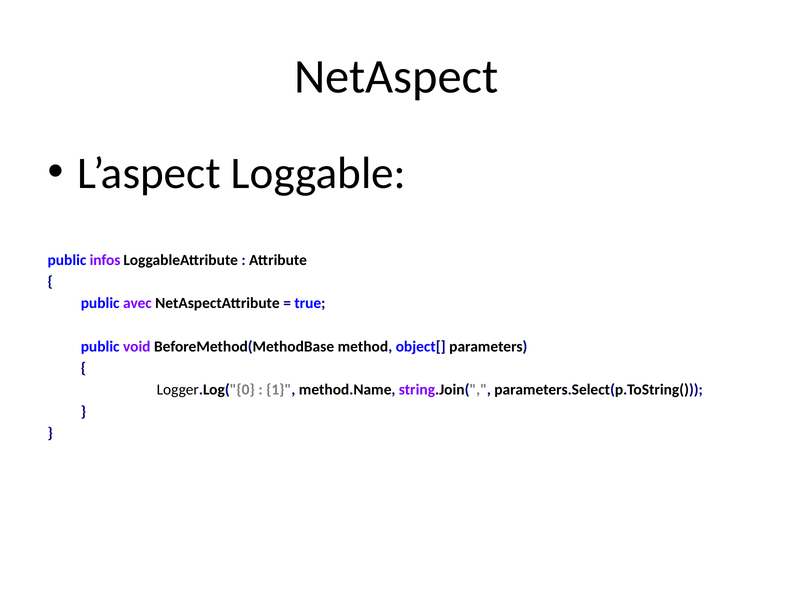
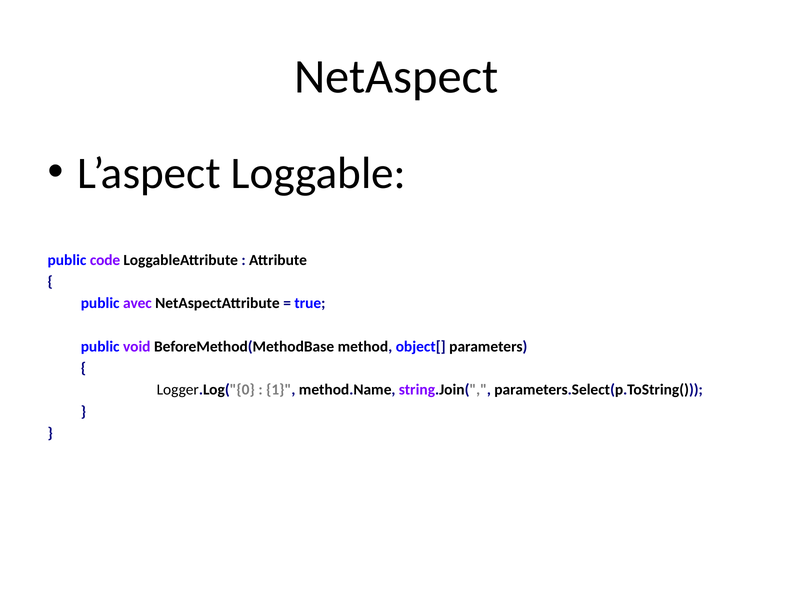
infos: infos -> code (105, 260)
